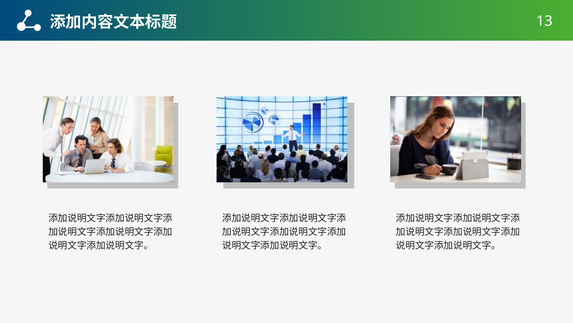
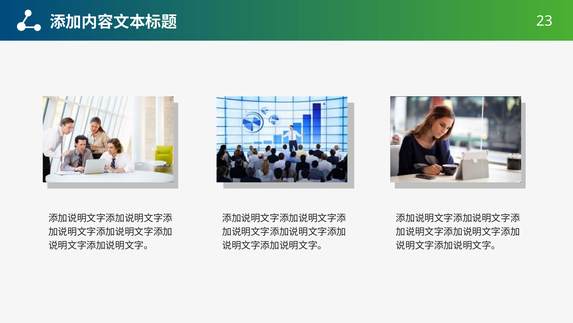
13: 13 -> 23 (544, 21)
